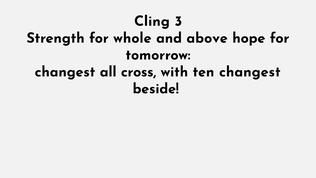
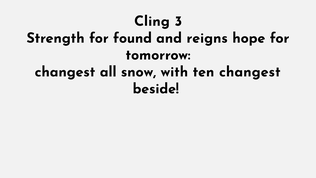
whole: whole -> found (132, 38)
above: above -> reigns (207, 38)
cross: cross -> snow (139, 72)
